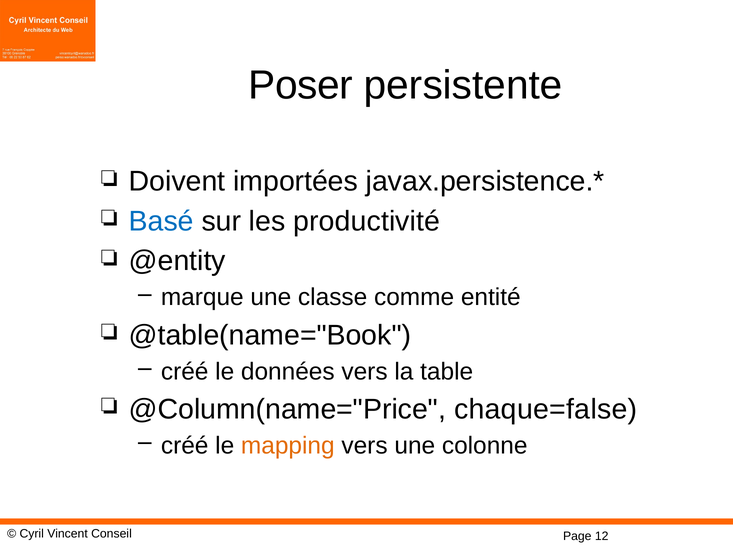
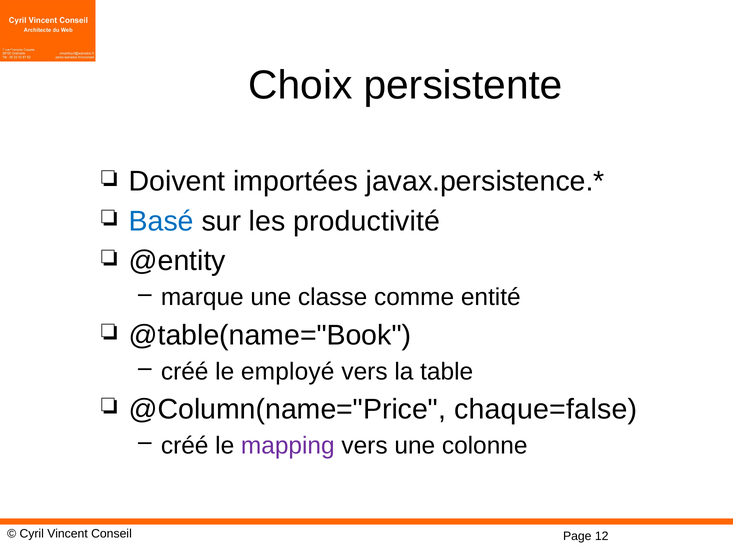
Poser: Poser -> Choix (300, 85)
données: données -> employé (288, 372)
mapping colour: orange -> purple (288, 446)
